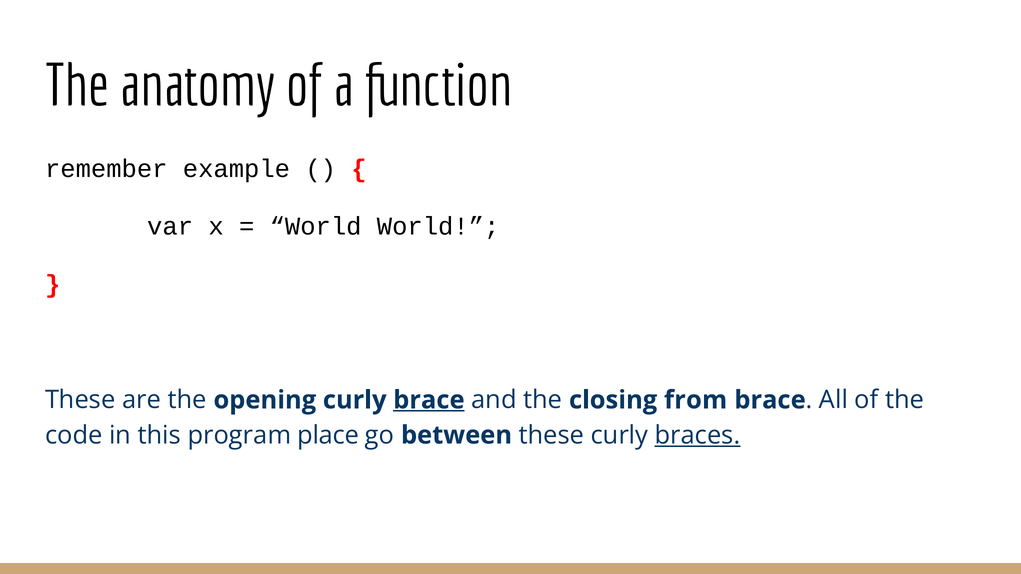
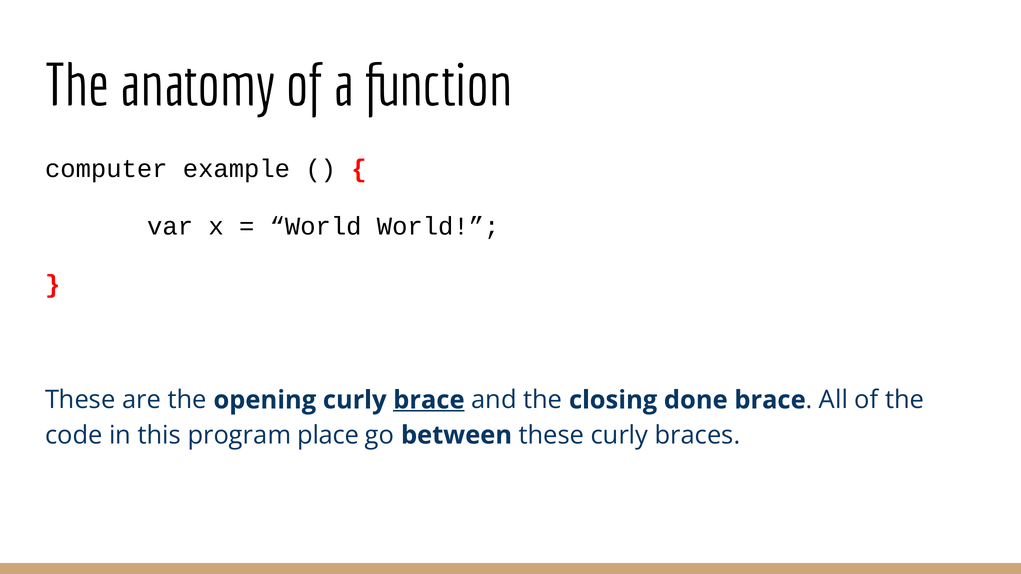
remember: remember -> computer (106, 169)
from: from -> done (696, 400)
braces underline: present -> none (698, 435)
